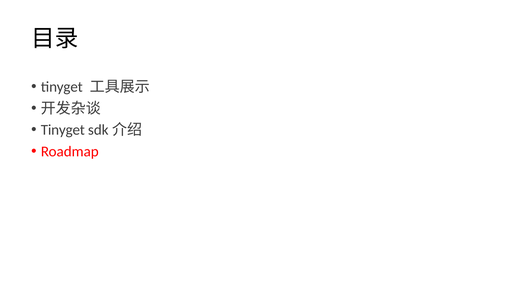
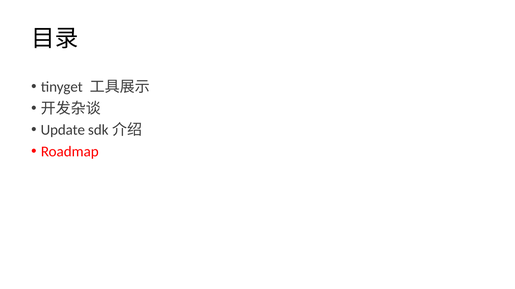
Tinyget: Tinyget -> Update (63, 130)
